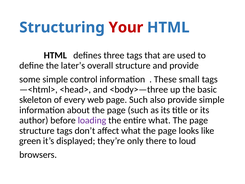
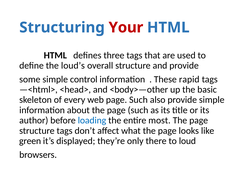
later’s: later’s -> loud’s (73, 65)
small: small -> rapid (189, 79)
<body>—three: <body>—three -> <body>—other (139, 89)
loading colour: purple -> blue (92, 120)
entire what: what -> most (159, 120)
